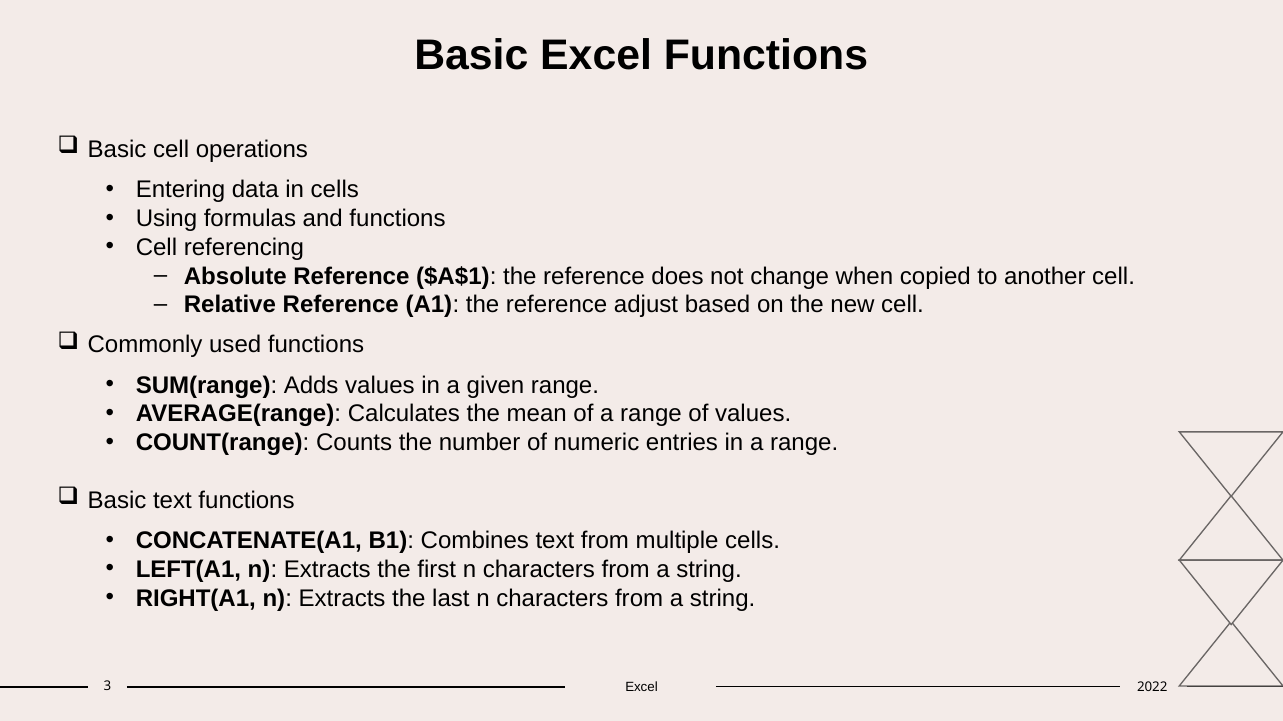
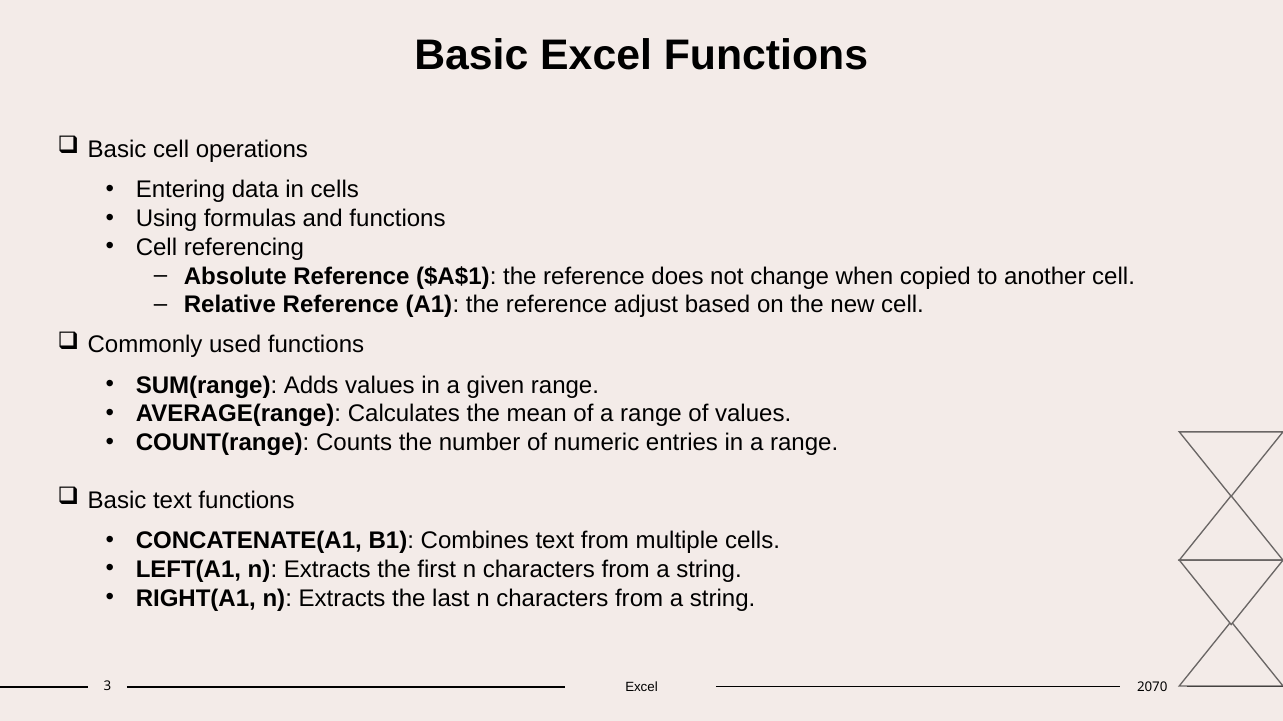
2022: 2022 -> 2070 (1152, 687)
